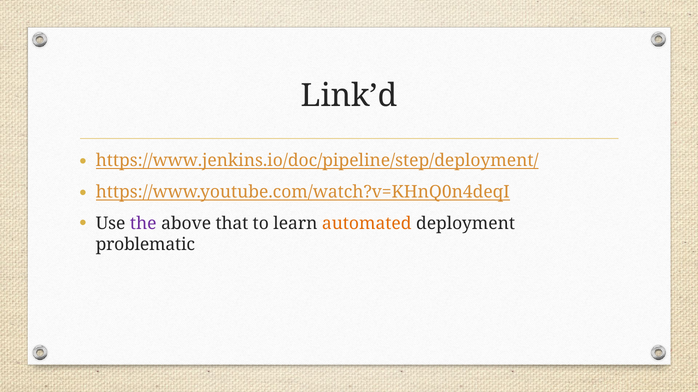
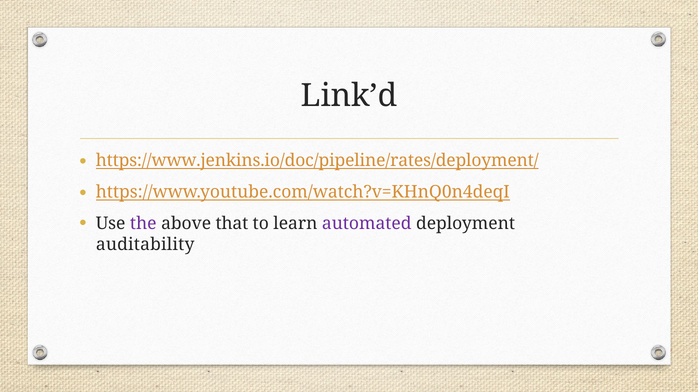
https://www.jenkins.io/doc/pipeline/step/deployment/: https://www.jenkins.io/doc/pipeline/step/deployment/ -> https://www.jenkins.io/doc/pipeline/rates/deployment/ (317, 161)
automated colour: orange -> purple (367, 224)
problematic: problematic -> auditability (145, 245)
